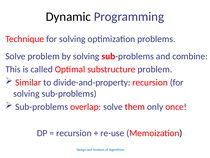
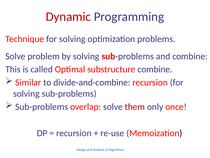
Dynamic colour: black -> red (68, 17)
substructure problem: problem -> combine (155, 69)
divide-and-property: divide-and-property -> divide-and-combine (92, 82)
